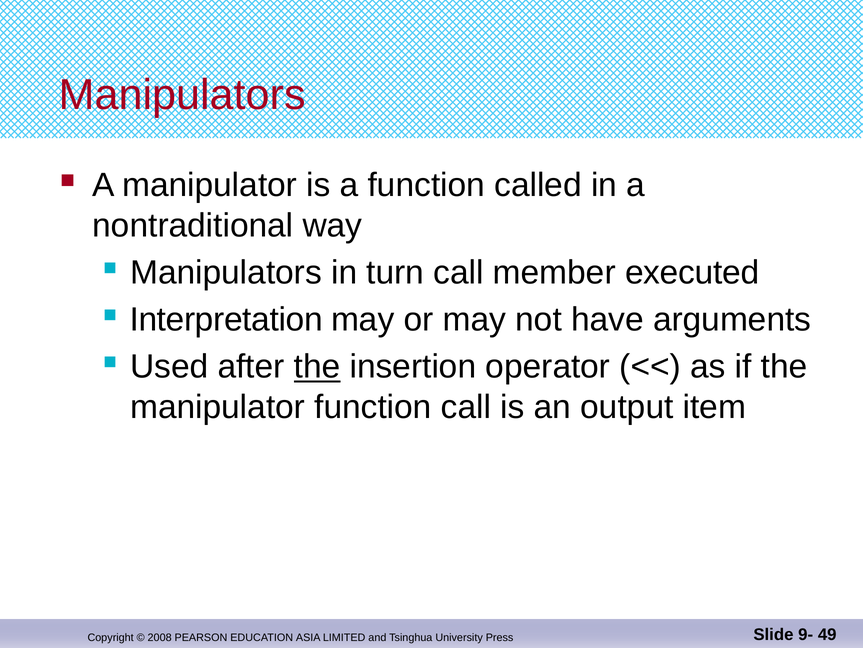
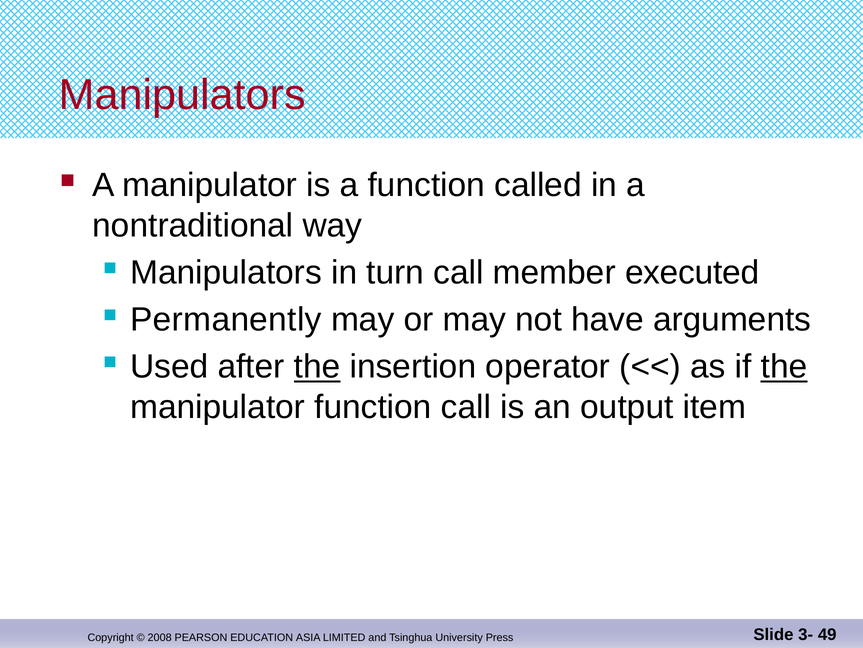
Interpretation: Interpretation -> Permanently (226, 319)
the underline: none -> present (784, 366)
9-: 9- -> 3- (806, 634)
